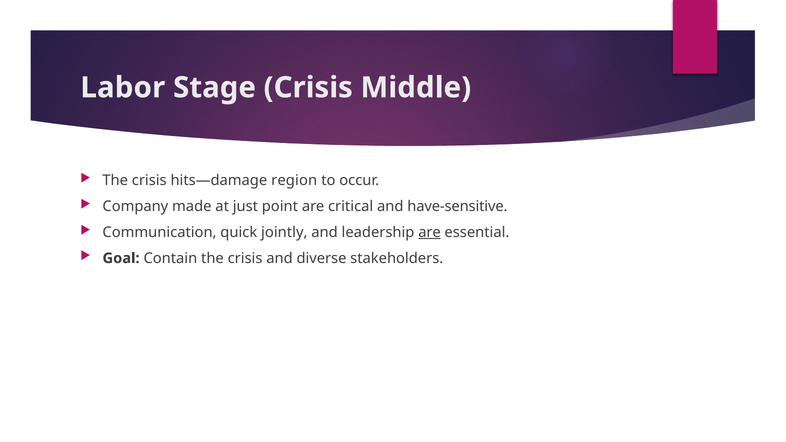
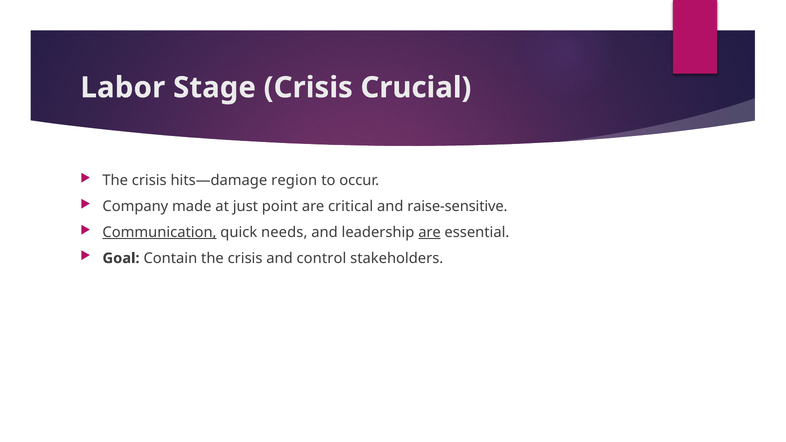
Middle: Middle -> Crucial (416, 88)
have-sensitive: have-sensitive -> raise-sensitive (457, 207)
Communication underline: none -> present (160, 232)
jointly: jointly -> needs (284, 232)
diverse: diverse -> control (321, 258)
